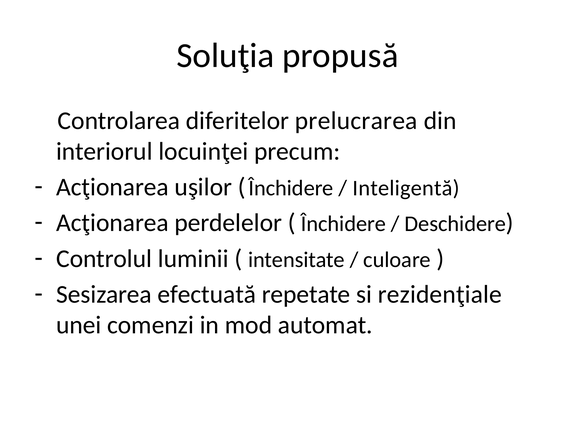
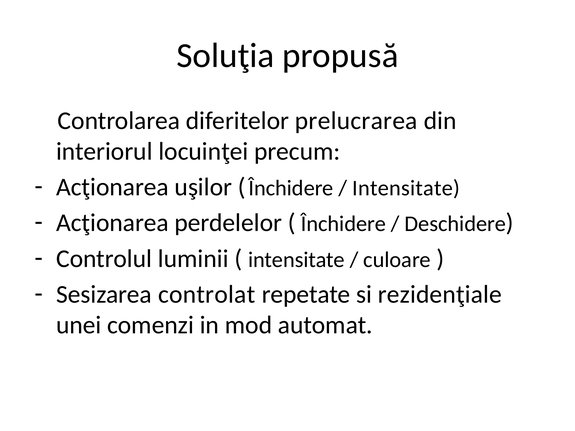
Inteligentă: Inteligentă -> Intensitate (406, 188)
efectuată: efectuată -> controlat (207, 295)
